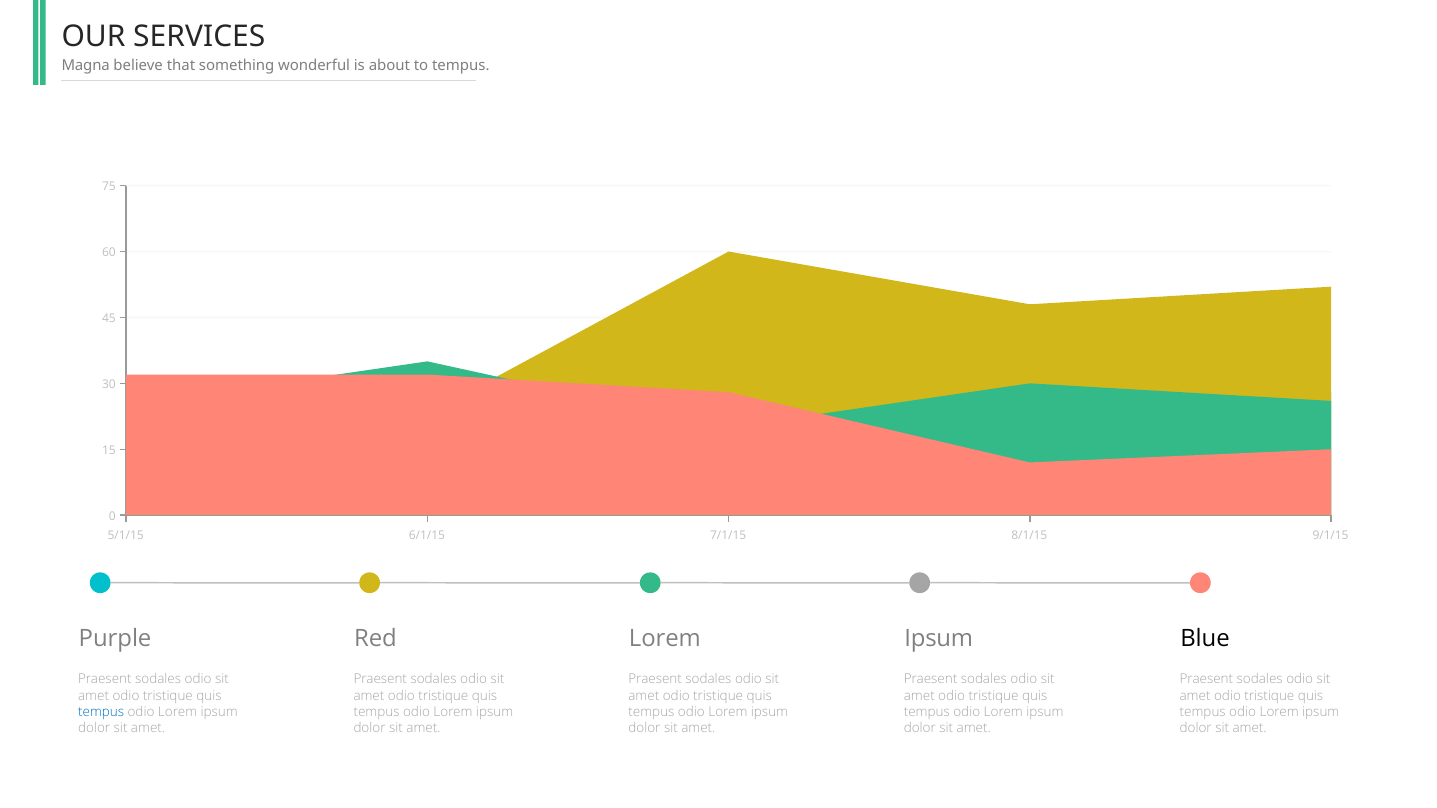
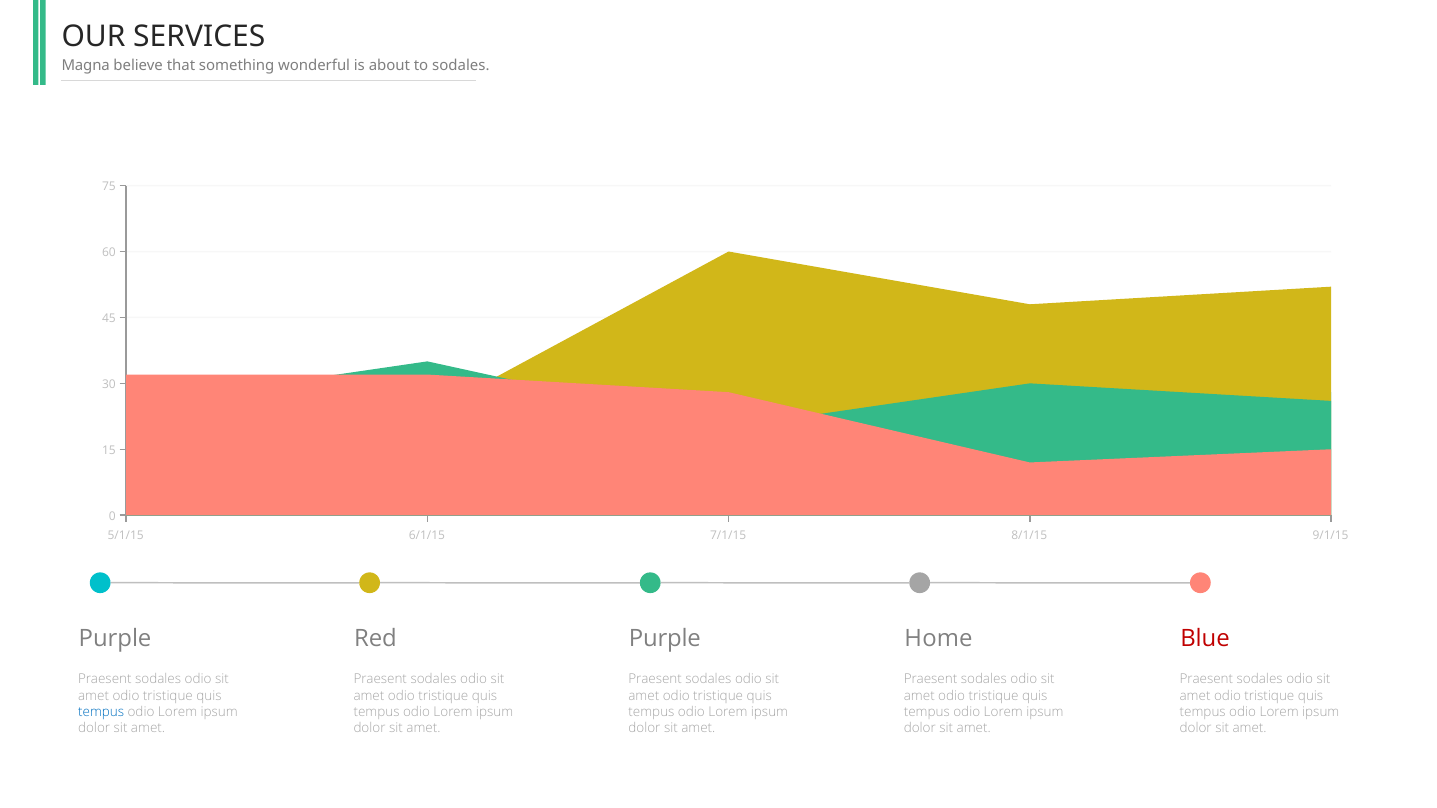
to tempus: tempus -> sodales (461, 66)
Lorem: Lorem -> Purple (665, 639)
Ipsum: Ipsum -> Home (939, 639)
Blue colour: black -> red (1205, 639)
